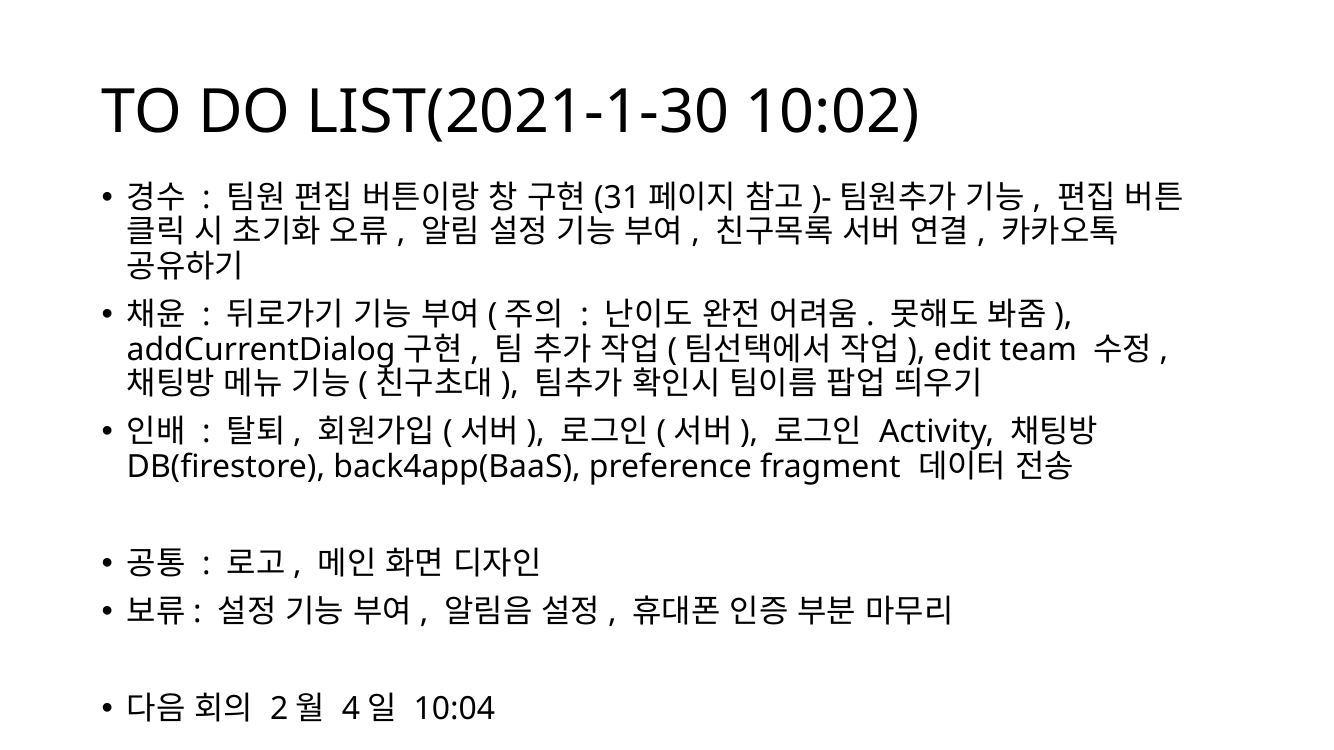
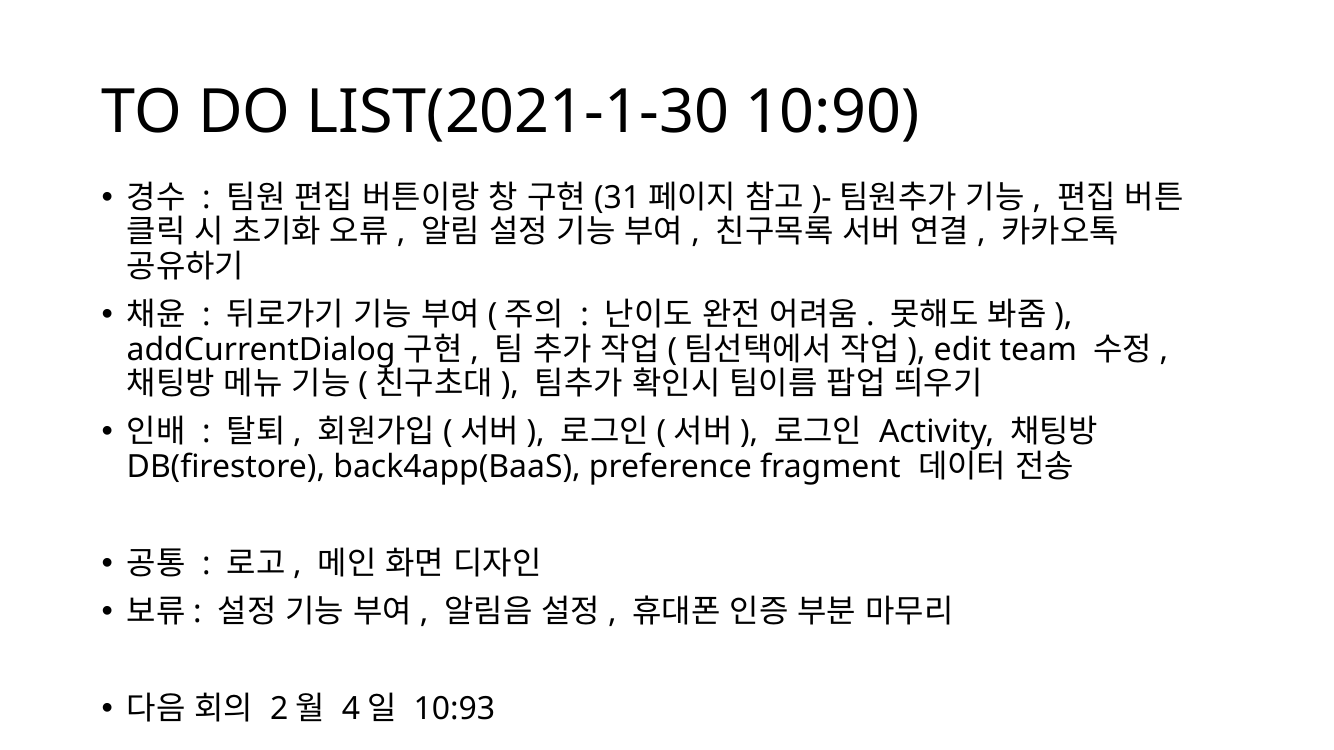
10:02: 10:02 -> 10:90 (832, 112)
10:04: 10:04 -> 10:93 (454, 709)
